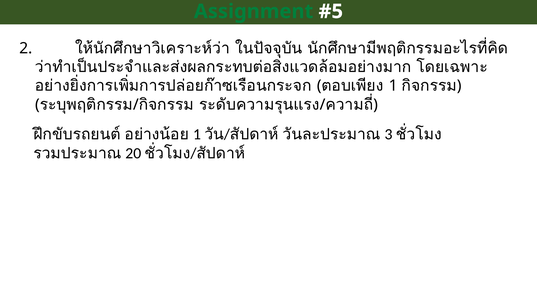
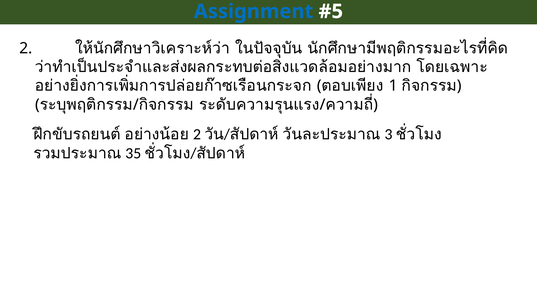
Assignment colour: green -> blue (254, 11)
1: 1 -> 2 (197, 135)
20: 20 -> 35 (133, 153)
